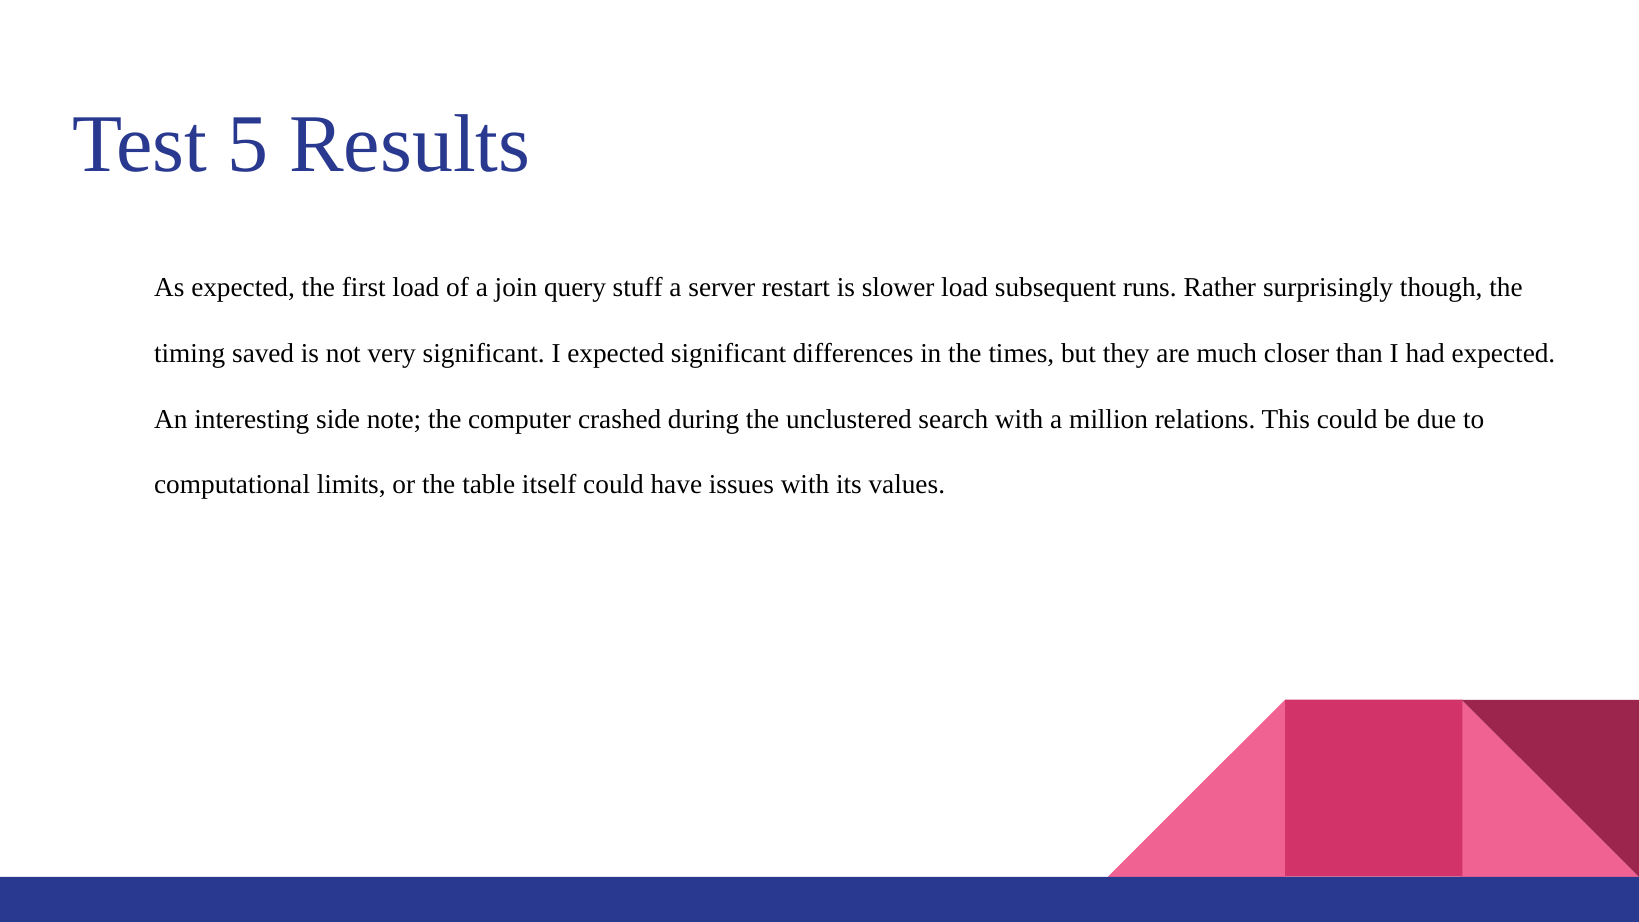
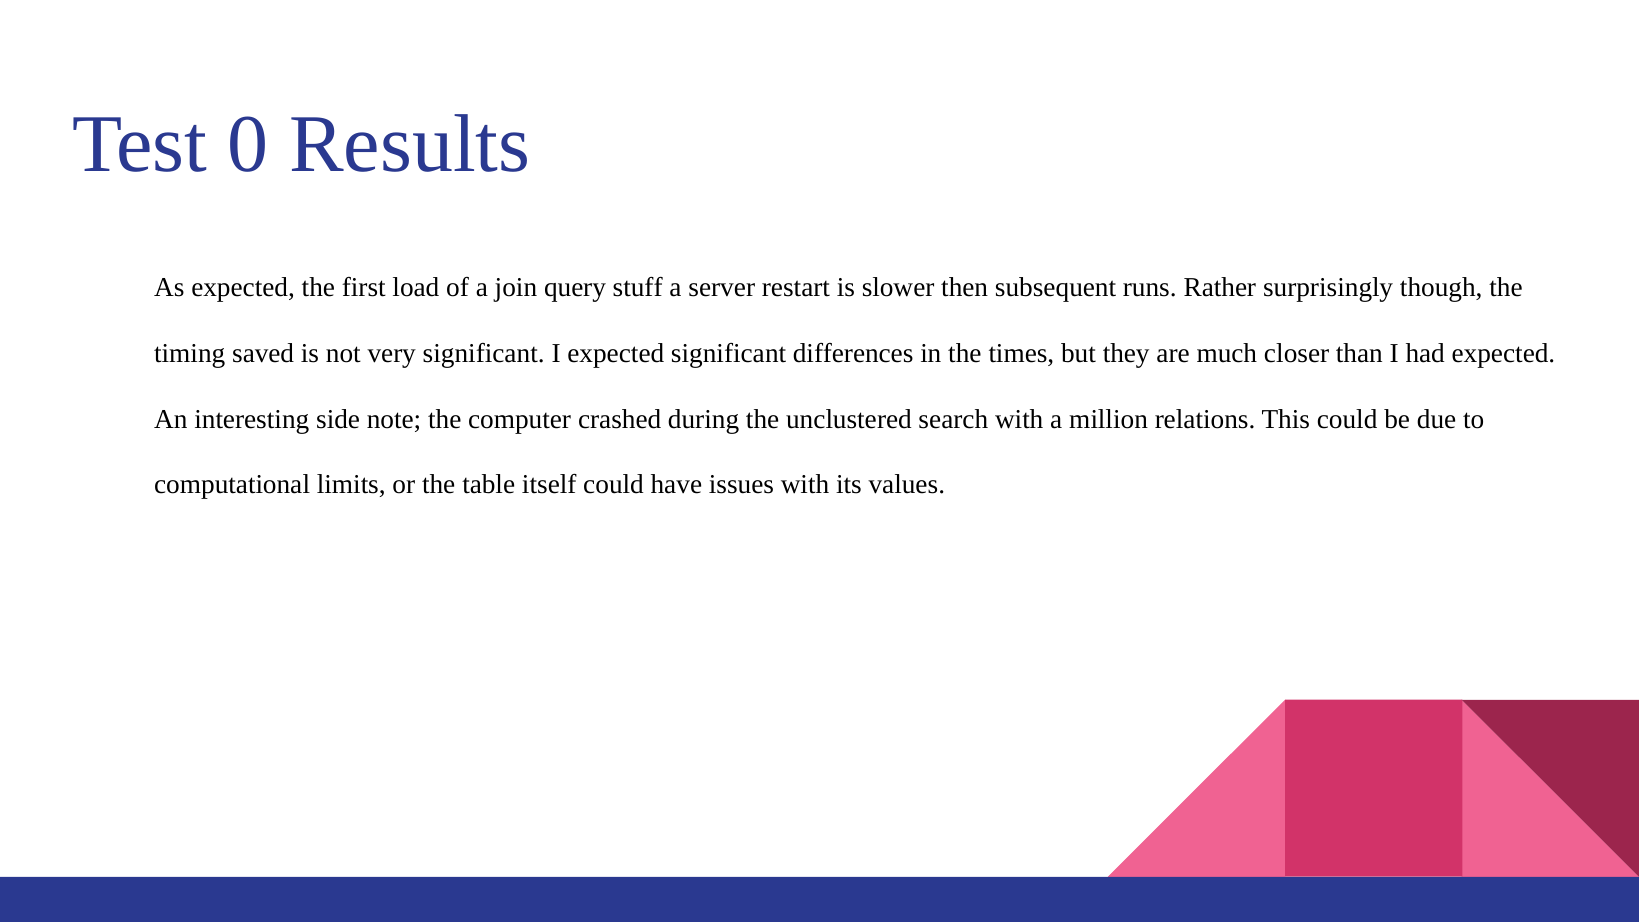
5: 5 -> 0 (248, 145)
slower load: load -> then (965, 288)
